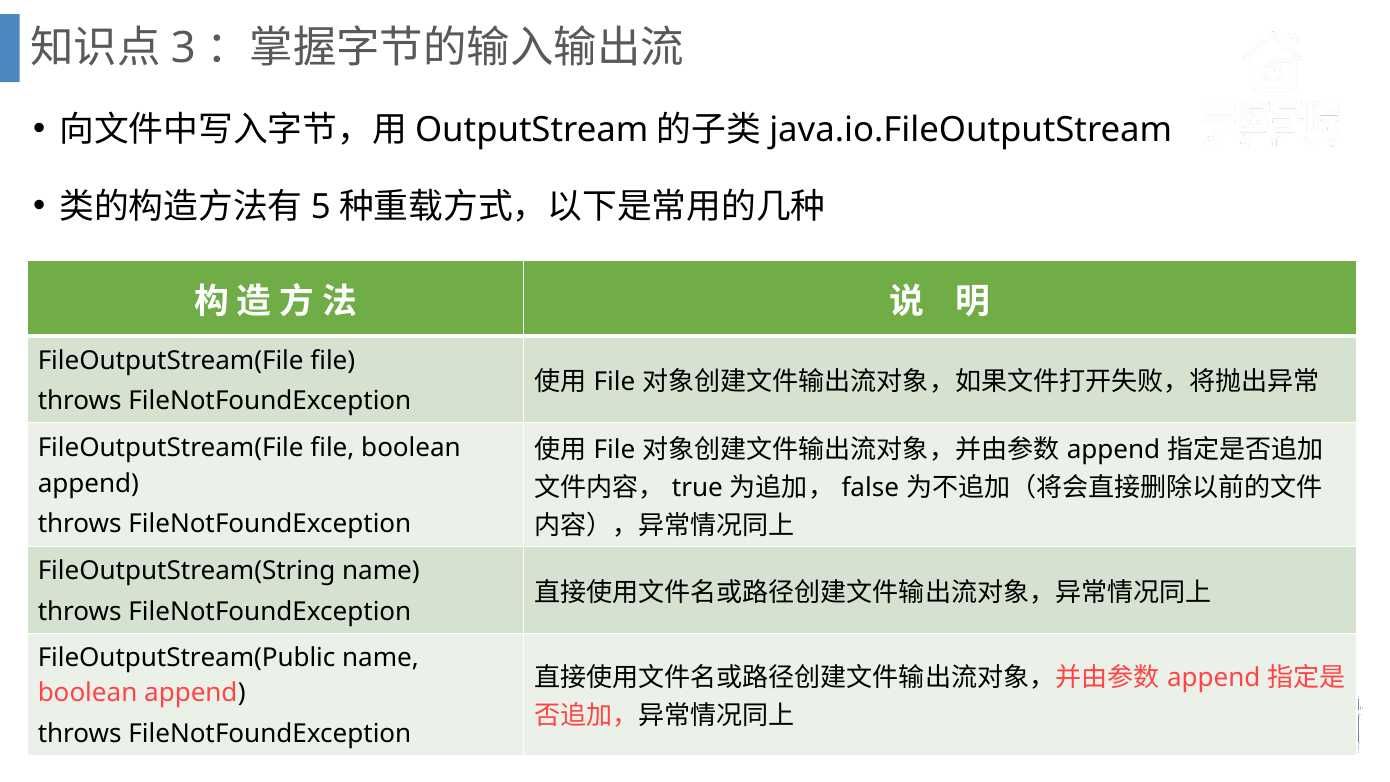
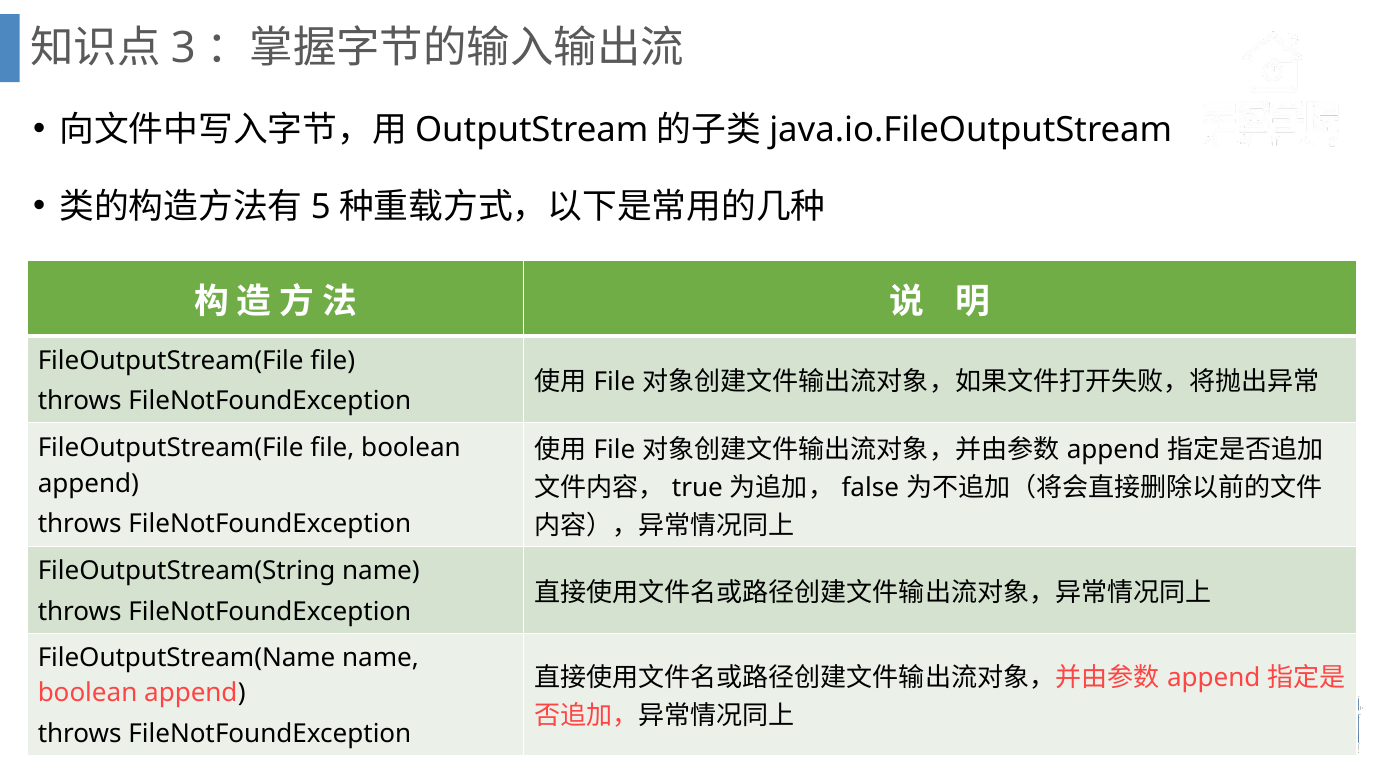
FileOutputStream(Public: FileOutputStream(Public -> FileOutputStream(Name (187, 658)
